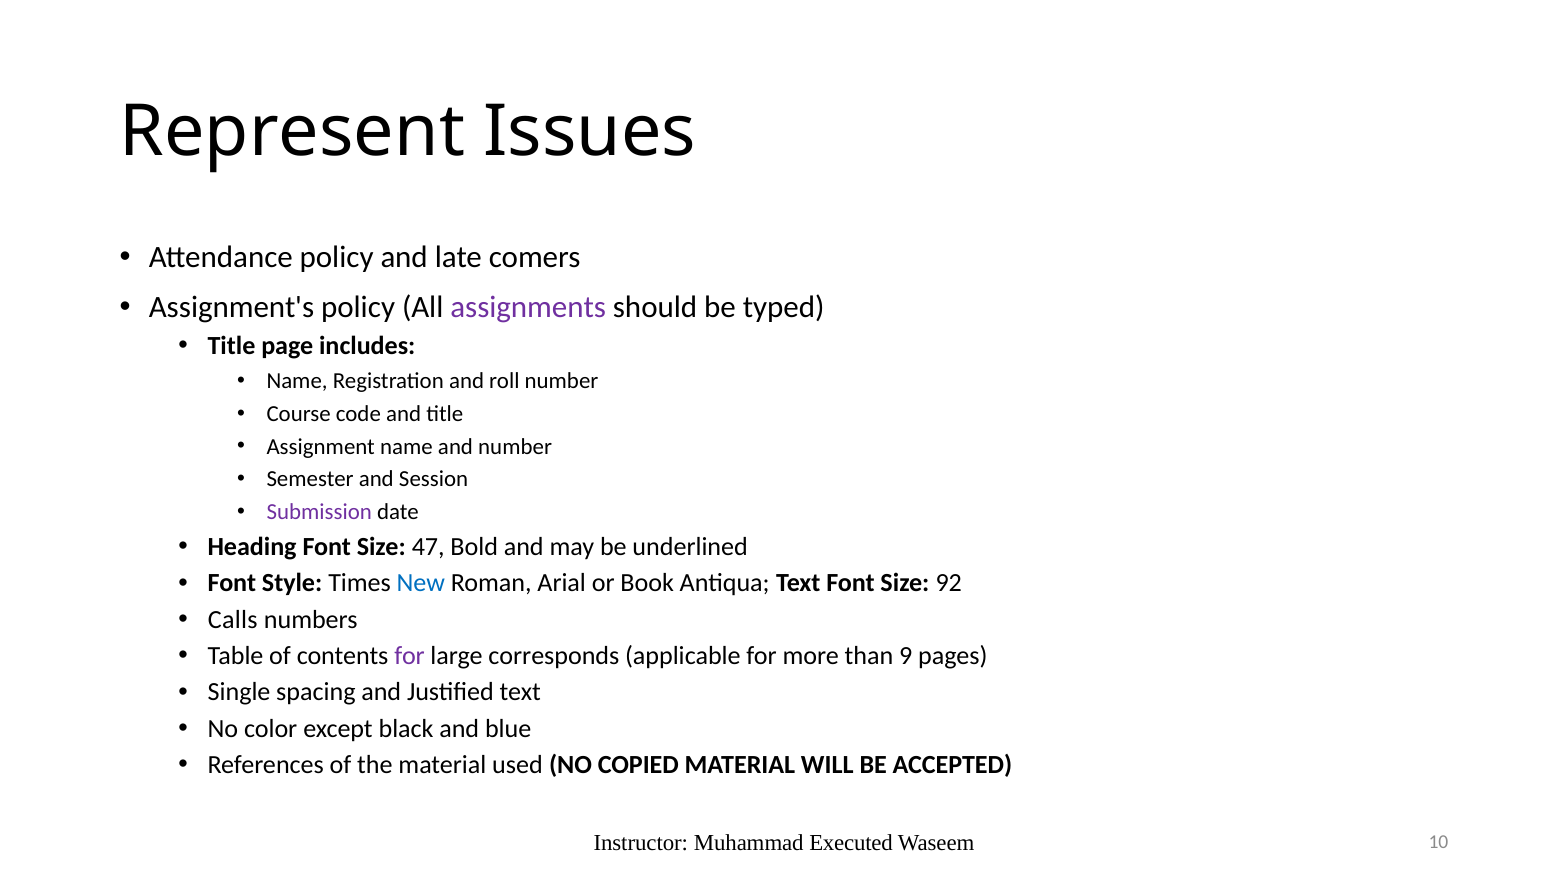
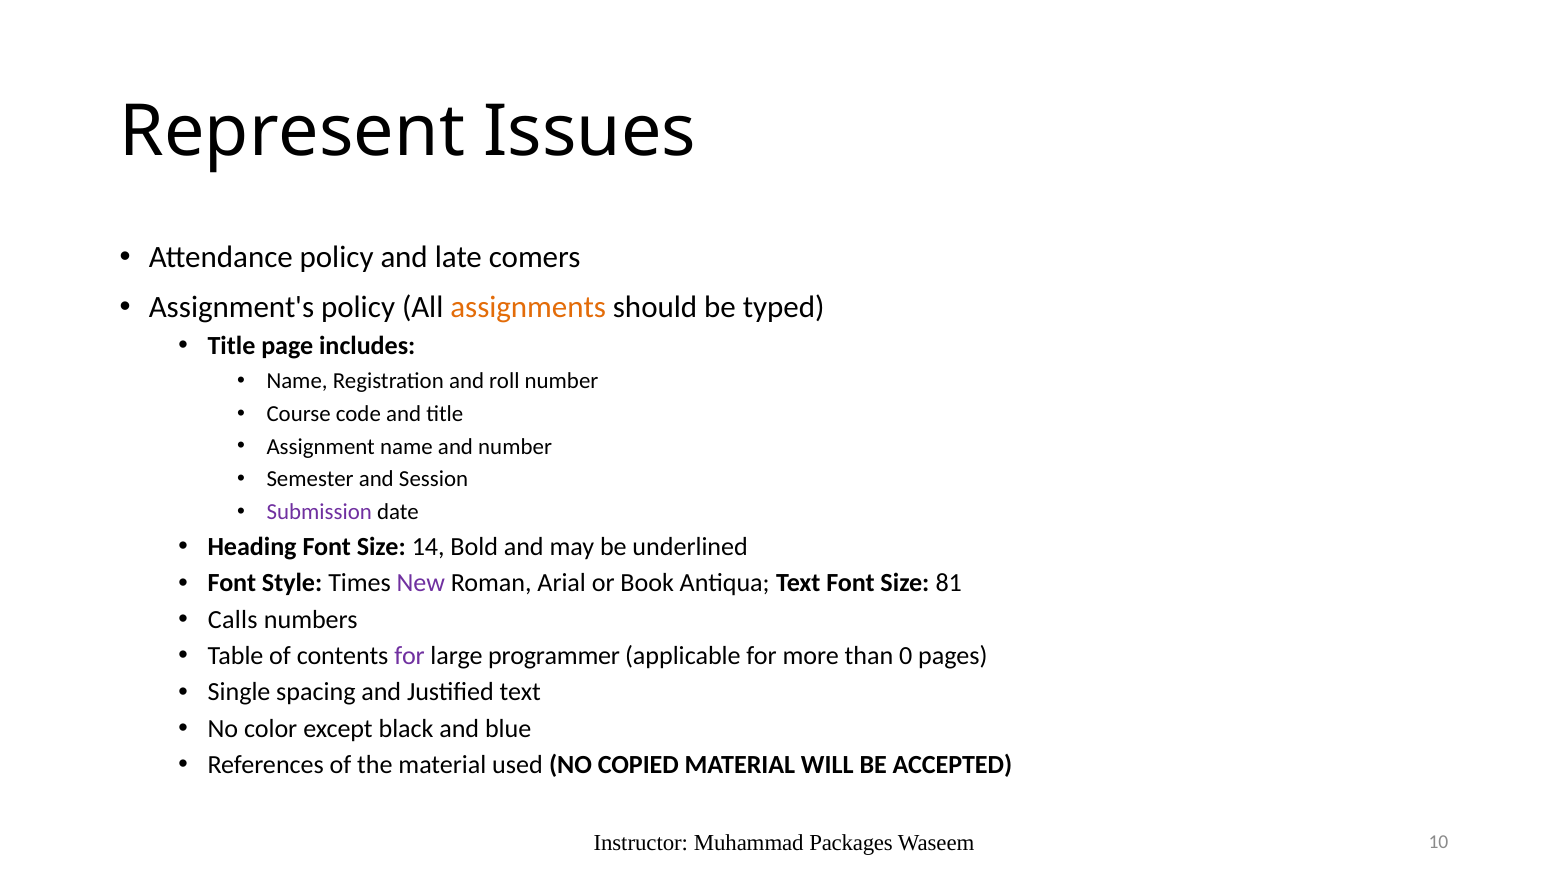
assignments colour: purple -> orange (528, 307)
47: 47 -> 14 (428, 547)
New colour: blue -> purple (421, 583)
92: 92 -> 81 (949, 583)
corresponds: corresponds -> programmer (554, 656)
9: 9 -> 0 (906, 656)
Executed: Executed -> Packages (851, 842)
